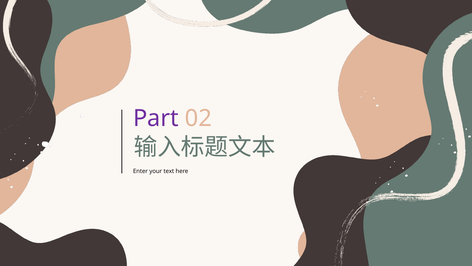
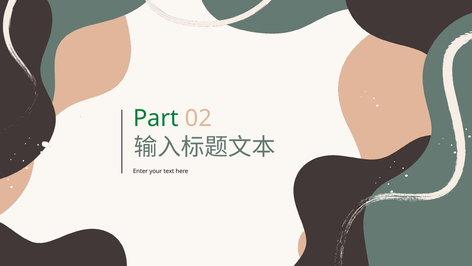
Part colour: purple -> green (156, 118)
